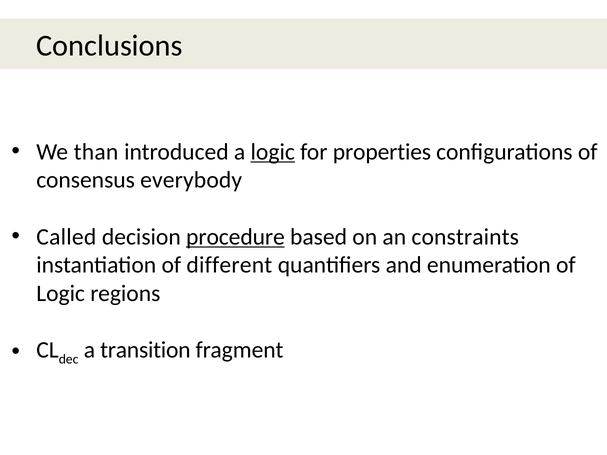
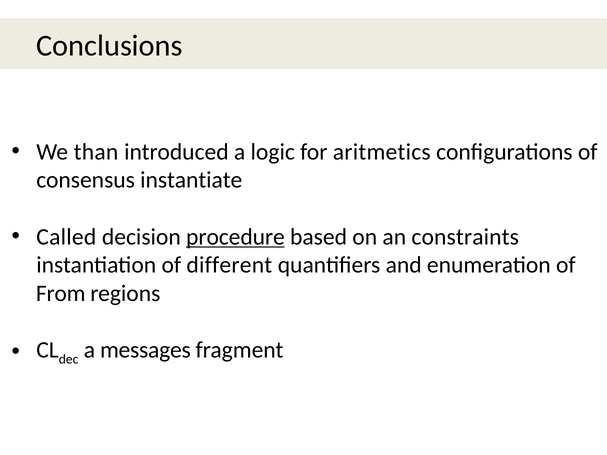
logic underline: present -> none (273, 152)
properties: properties -> aritmetics (382, 152)
everybody: everybody -> instantiate (191, 180)
Logic: Logic -> From (61, 294)
transition: transition -> messages (145, 350)
